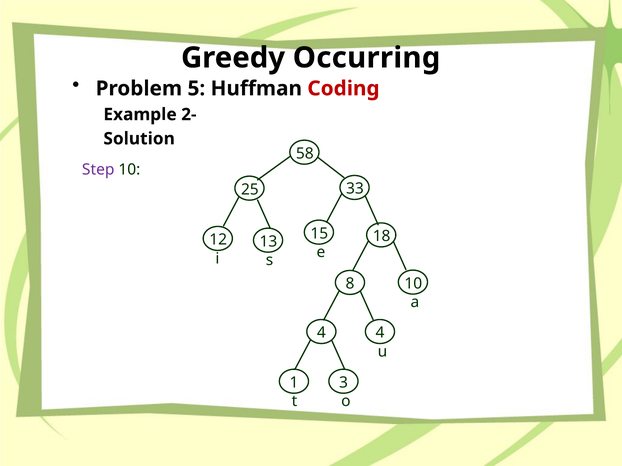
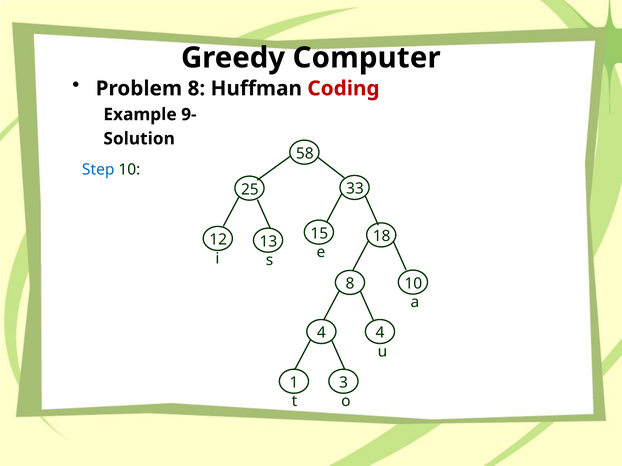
Occurring: Occurring -> Computer (367, 58)
Problem 5: 5 -> 8 (196, 89)
2-: 2- -> 9- (189, 115)
Step colour: purple -> blue (98, 170)
